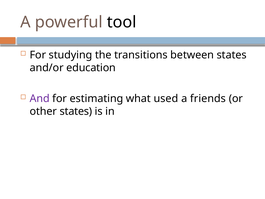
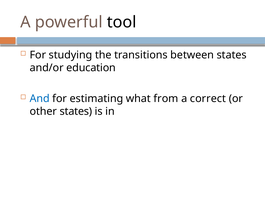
And colour: purple -> blue (40, 98)
used: used -> from (166, 98)
friends: friends -> correct (208, 98)
